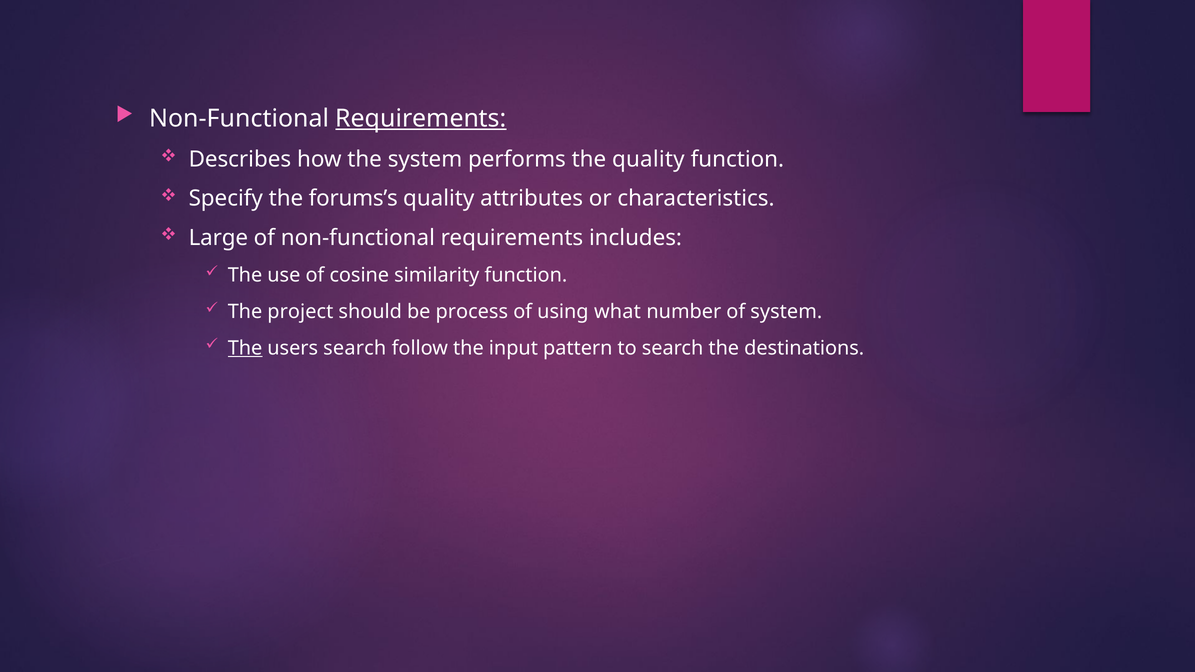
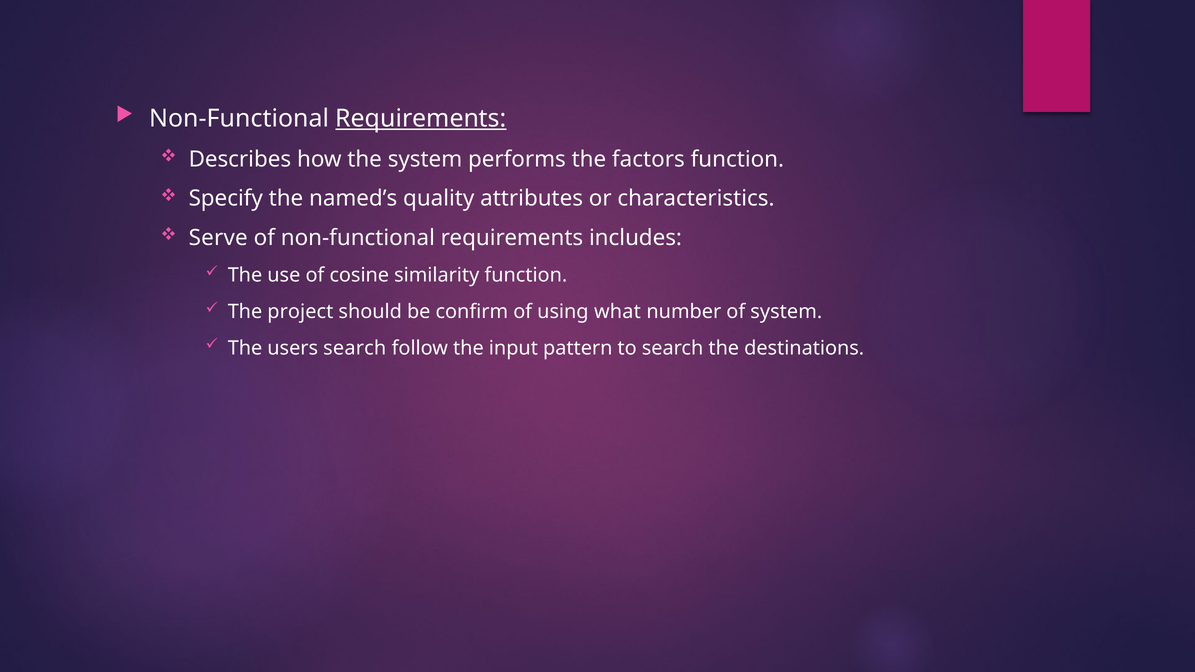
the quality: quality -> factors (648, 159)
forums’s: forums’s -> named’s (353, 198)
Large: Large -> Serve (218, 238)
process: process -> confirm (472, 312)
The underline: present -> none (245, 348)
